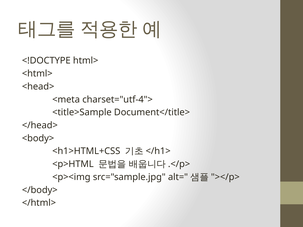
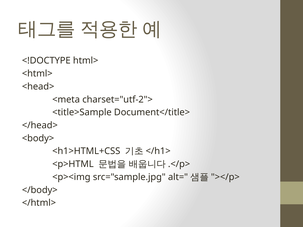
charset="utf-4">: charset="utf-4"> -> charset="utf-2"> (118, 100)
